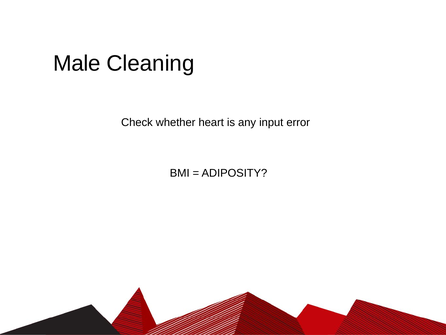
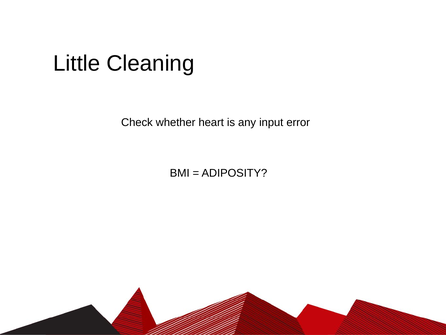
Male: Male -> Little (77, 63)
